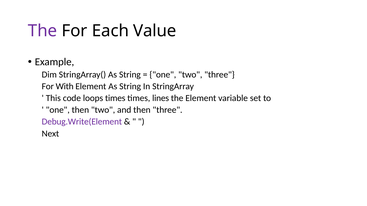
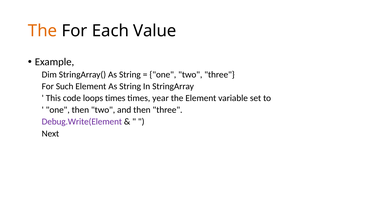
The colour: purple -> orange (43, 31)
With: With -> Such (65, 87)
lines: lines -> year (161, 98)
